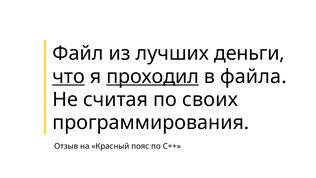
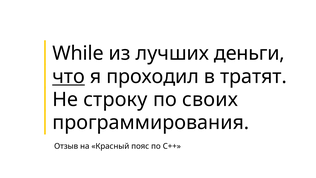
Файл: Файл -> While (78, 53)
проходил underline: present -> none (153, 76)
файла: файла -> тратят (253, 76)
считая: считая -> строку (115, 99)
